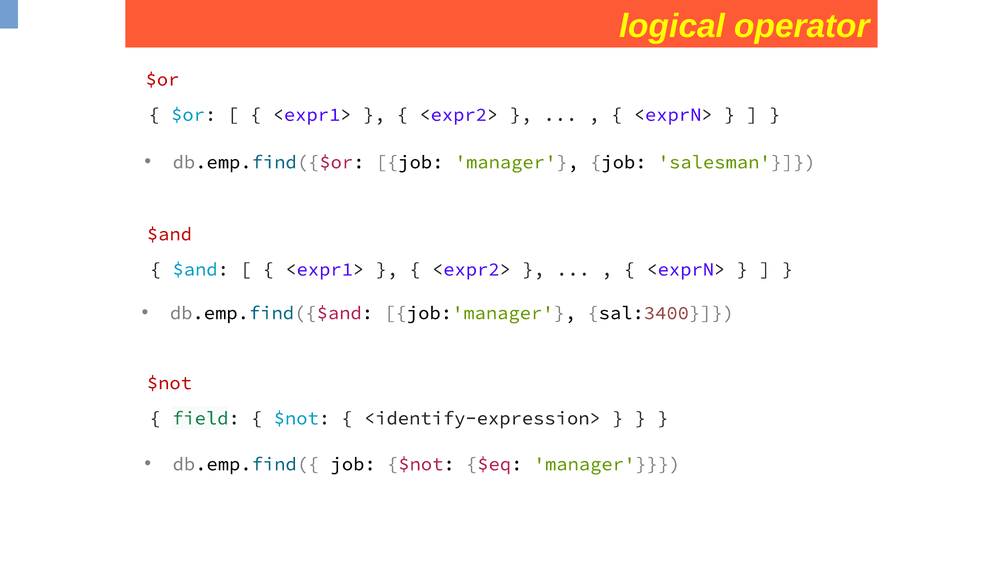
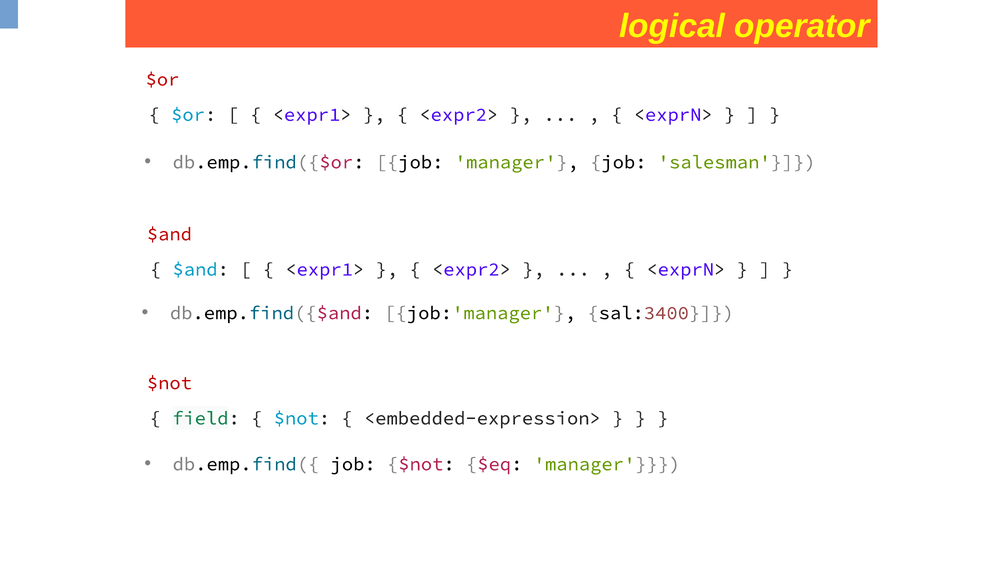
<identify-expression>: <identify-expression> -> <embedded-expression> (482, 418)
